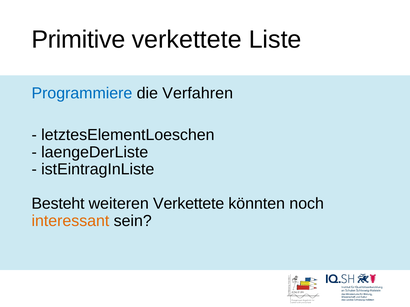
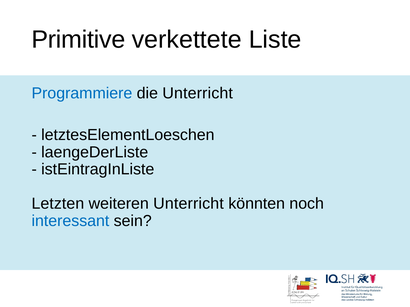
die Verfahren: Verfahren -> Unterricht (198, 93)
Besteht: Besteht -> Letzten (58, 204)
weiteren Verkettete: Verkettete -> Unterricht (188, 204)
interessant colour: orange -> blue (70, 221)
